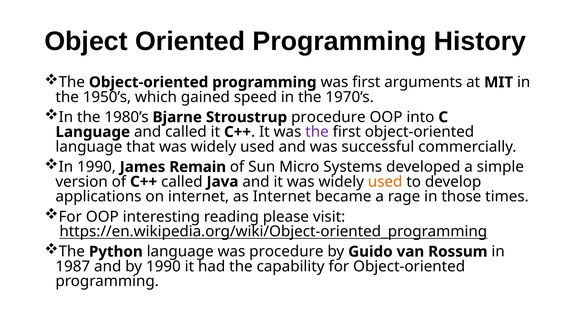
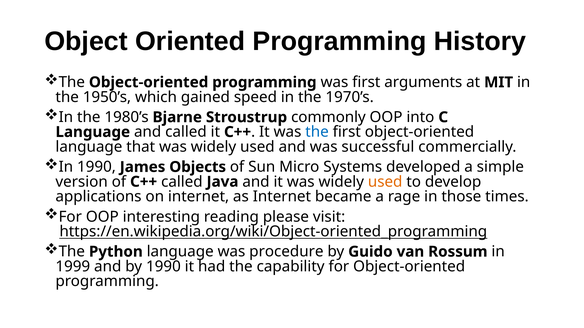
Stroustrup procedure: procedure -> commonly (328, 117)
the colour: purple -> blue (317, 132)
Remain: Remain -> Objects (198, 167)
1987: 1987 -> 1999 (73, 267)
